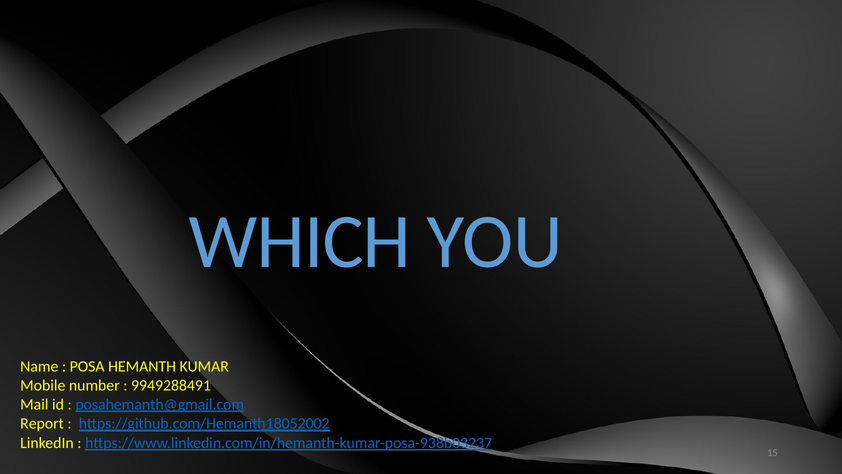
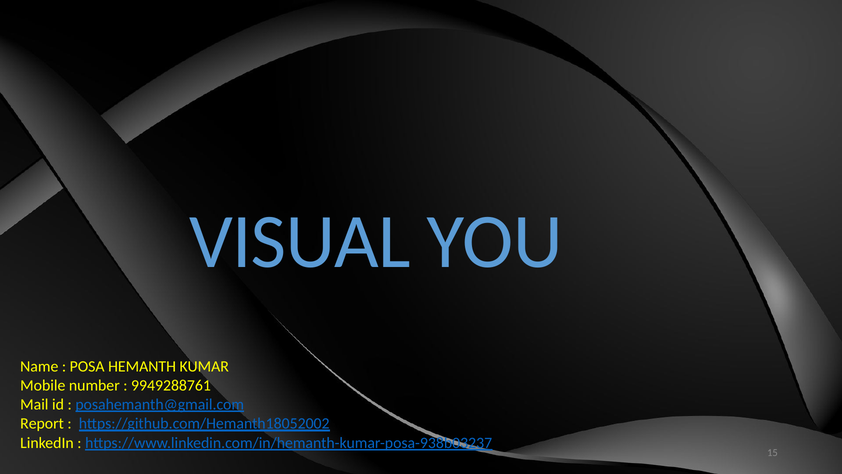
WHICH: WHICH -> VISUAL (300, 242)
9949288491: 9949288491 -> 9949288761 (171, 385)
